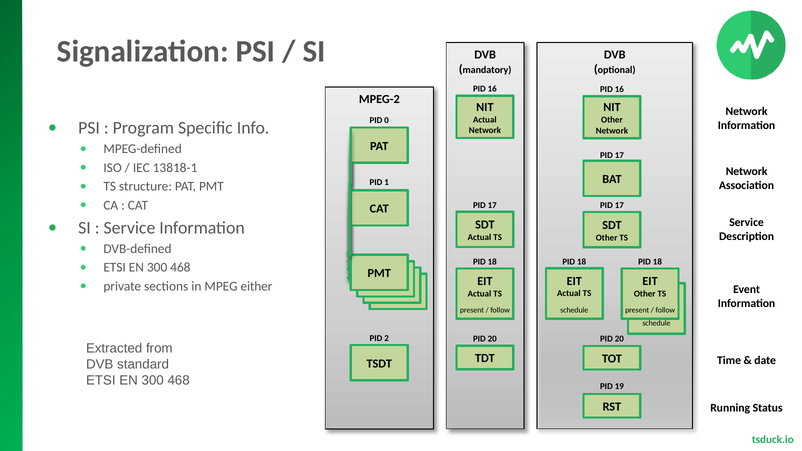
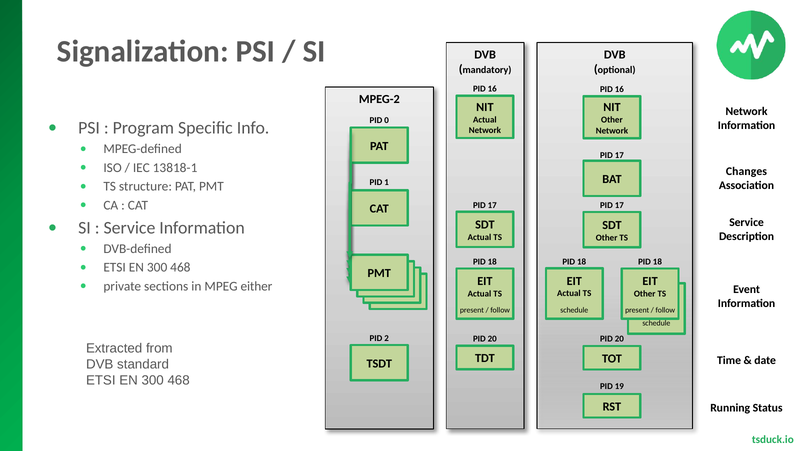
Network: Network -> Changes (746, 171)
